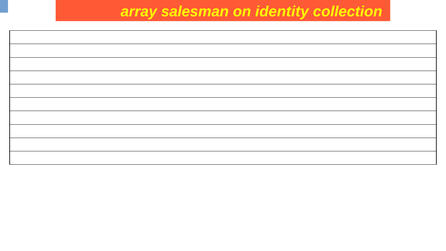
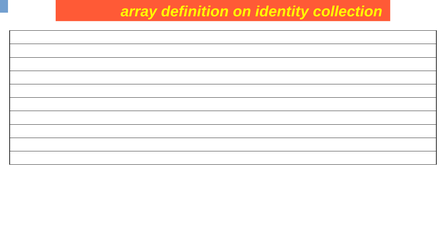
salesman: salesman -> definition (195, 12)
